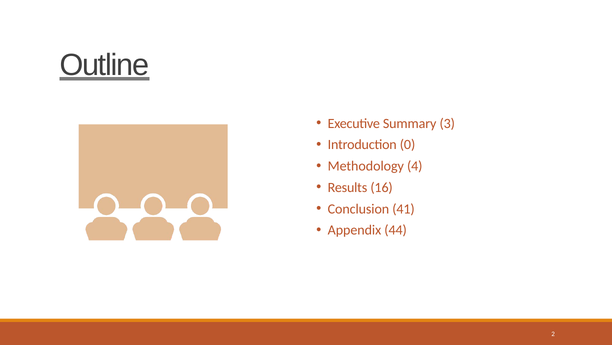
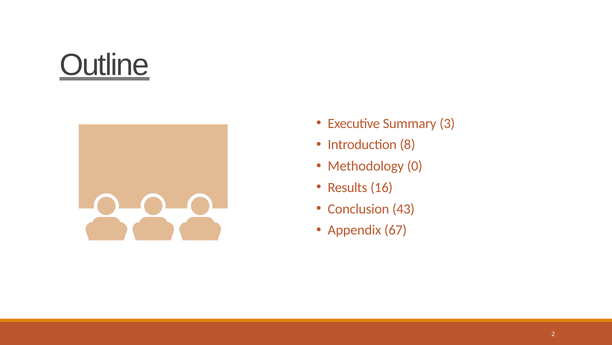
0: 0 -> 8 (408, 145)
4: 4 -> 0 (415, 166)
41: 41 -> 43 (403, 208)
44: 44 -> 67 (396, 230)
